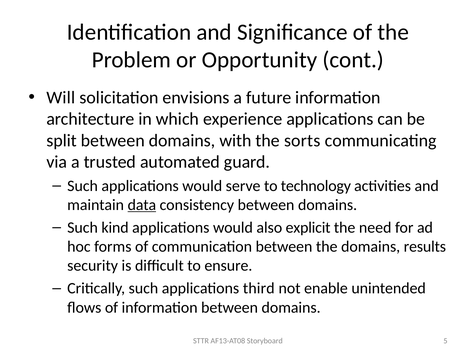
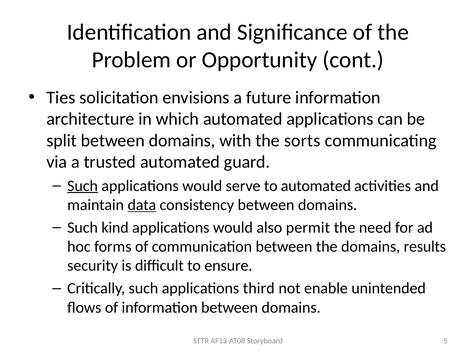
Will: Will -> Ties (61, 98)
which experience: experience -> automated (243, 119)
Such underline: none -> present (83, 186)
to technology: technology -> automated (316, 186)
explicit: explicit -> permit (308, 228)
